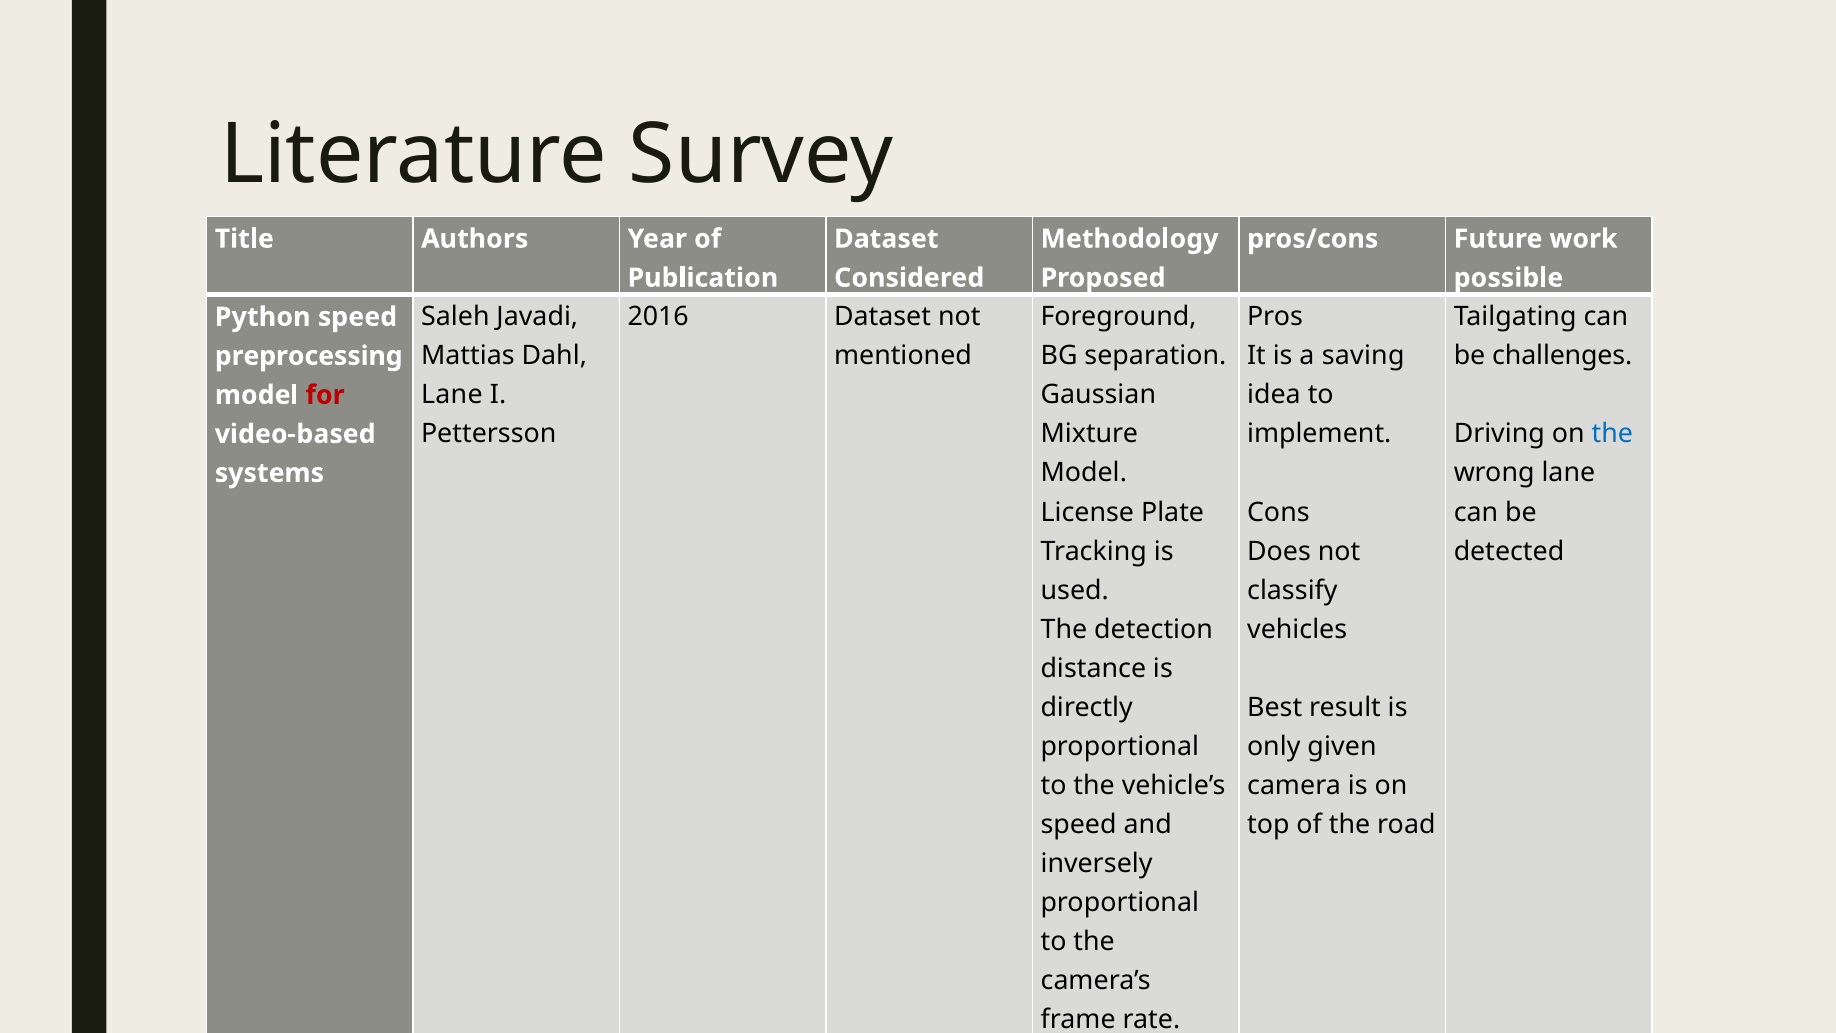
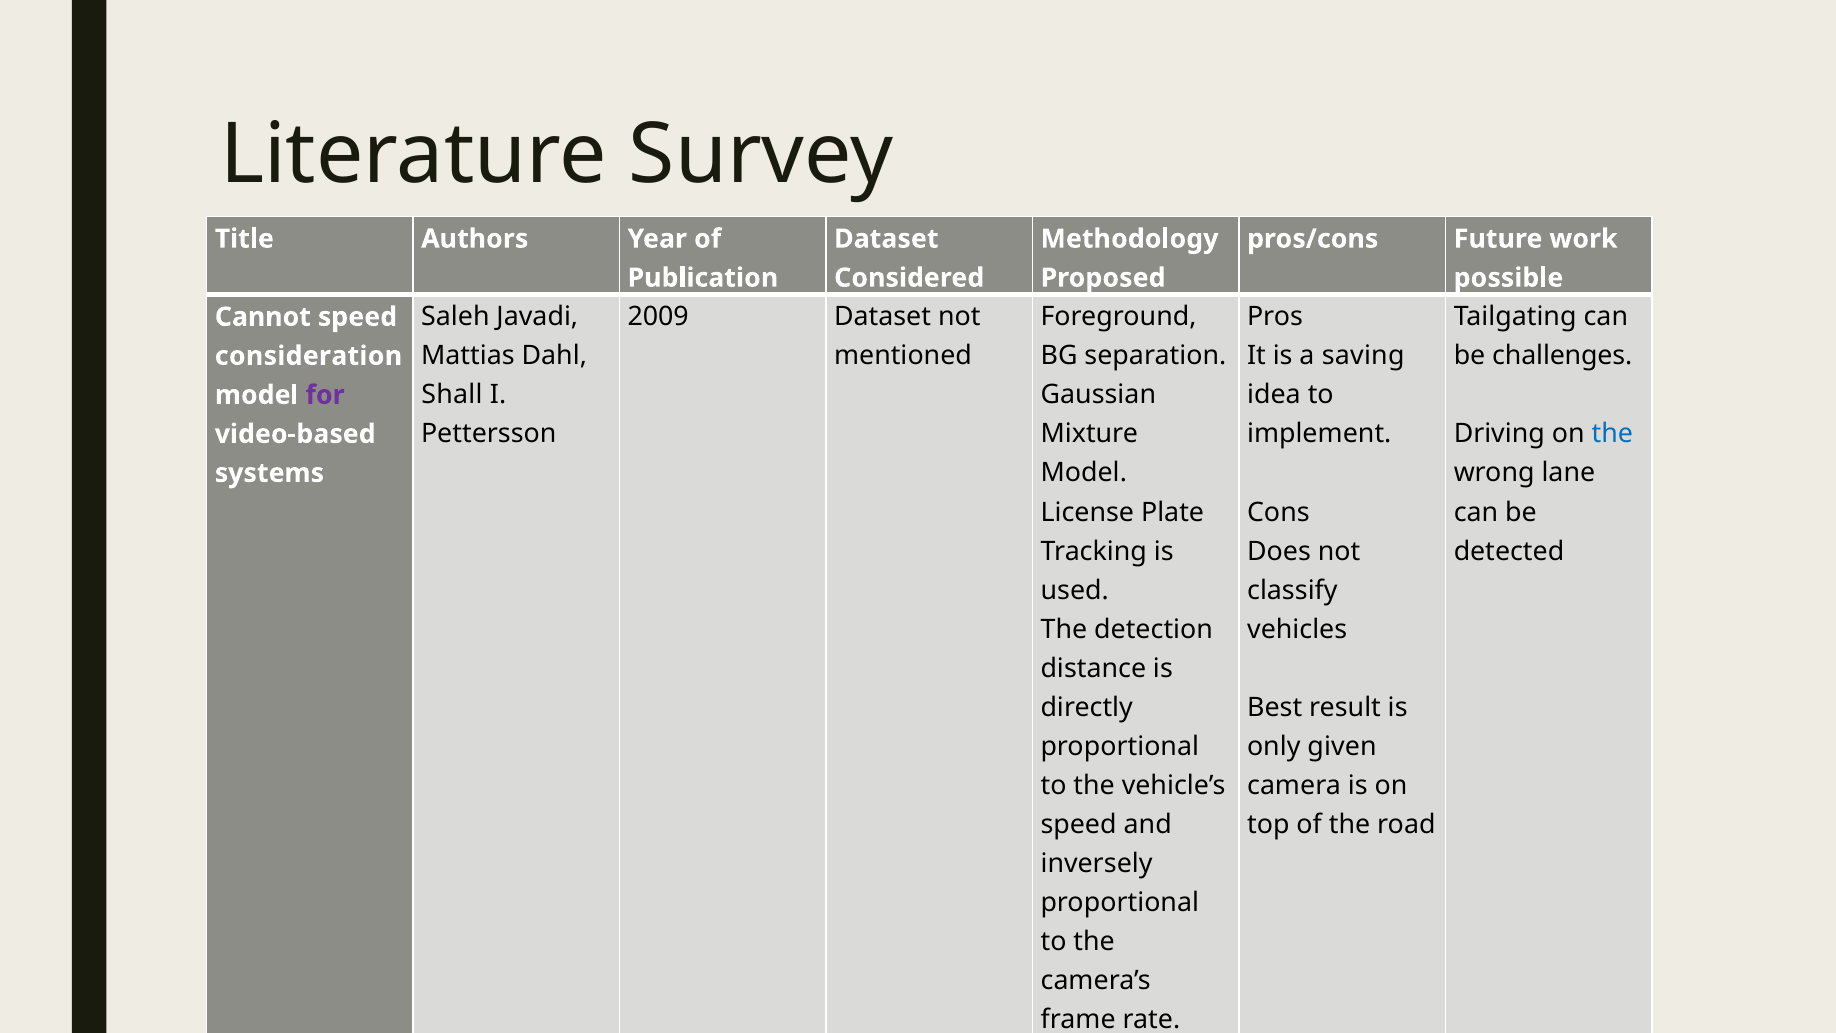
2016: 2016 -> 2009 (658, 317)
Python: Python -> Cannot (263, 317)
preprocessing: preprocessing -> consideration (308, 356)
Lane: Lane -> Shall (452, 395)
for colour: red -> purple (325, 395)
